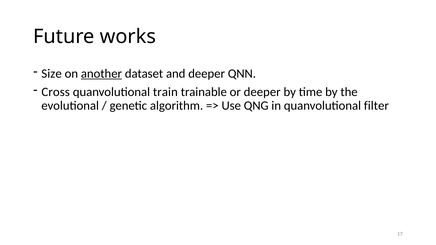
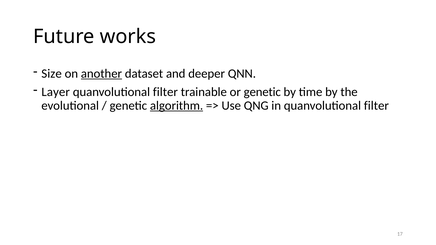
Cross: Cross -> Layer (56, 92)
train: train -> filter (165, 92)
or deeper: deeper -> genetic (262, 92)
algorithm underline: none -> present (177, 106)
